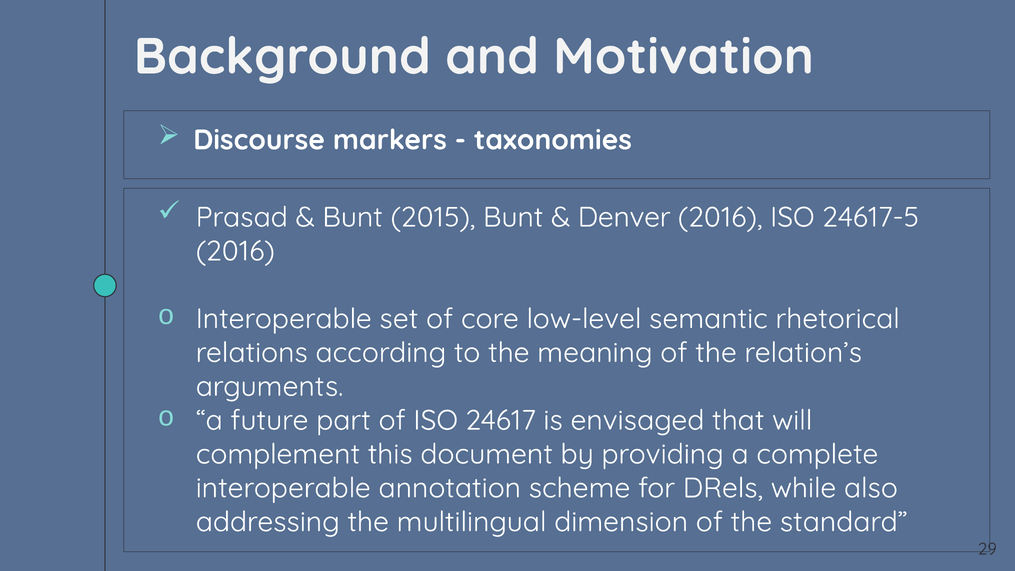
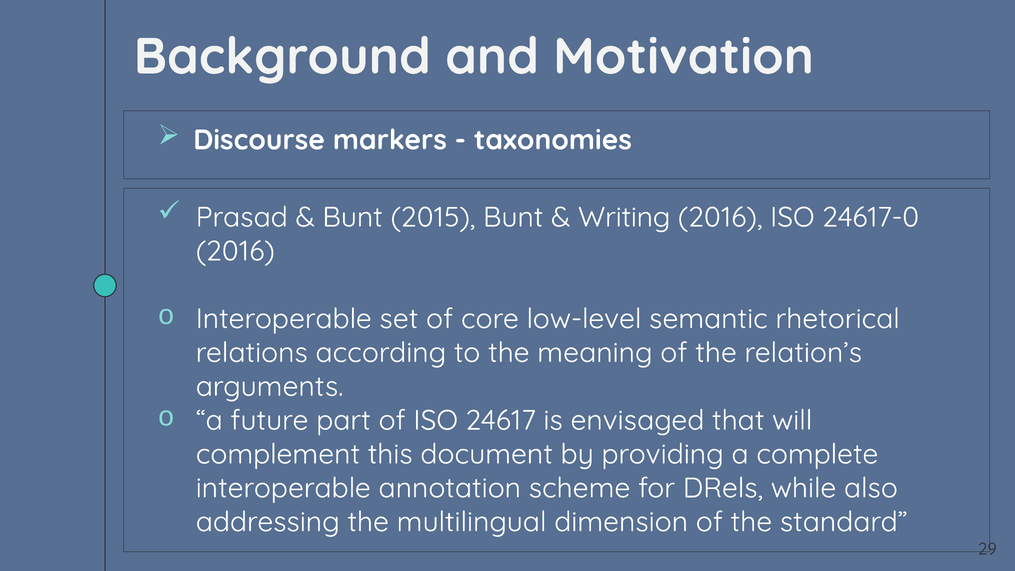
Denver: Denver -> Writing (624, 217)
24617-5: 24617-5 -> 24617-0 (871, 217)
